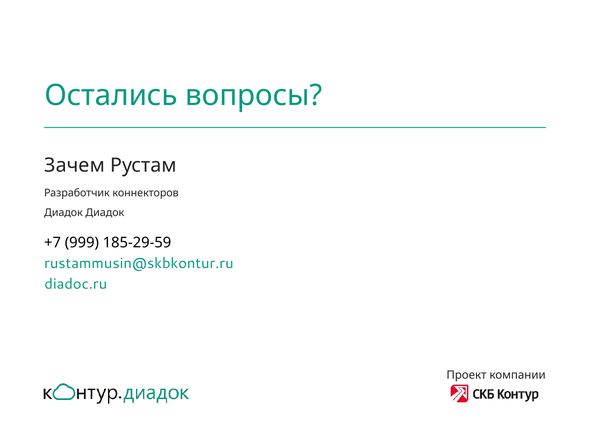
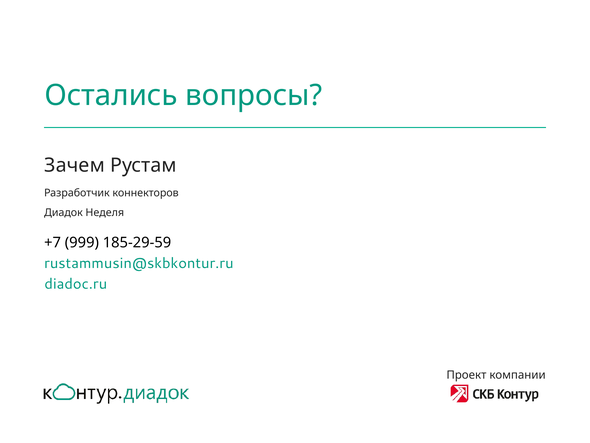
Диадок Диадок: Диадок -> Неделя (105, 212)
